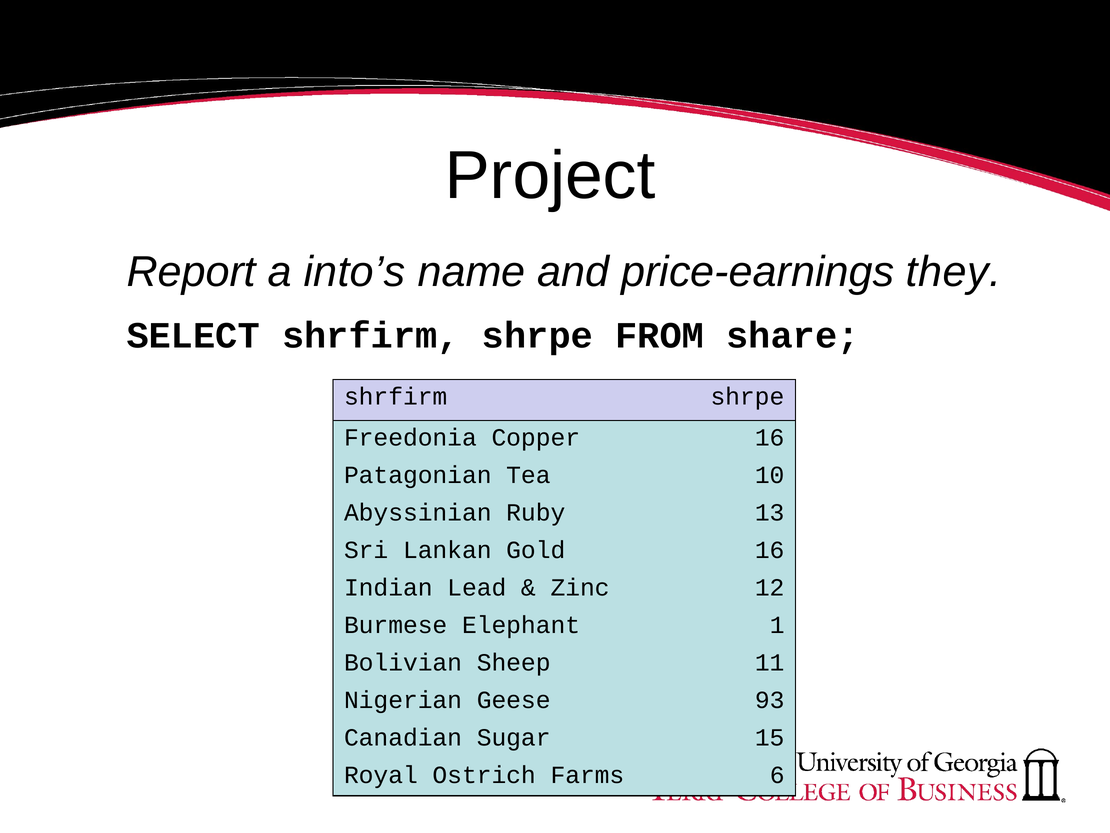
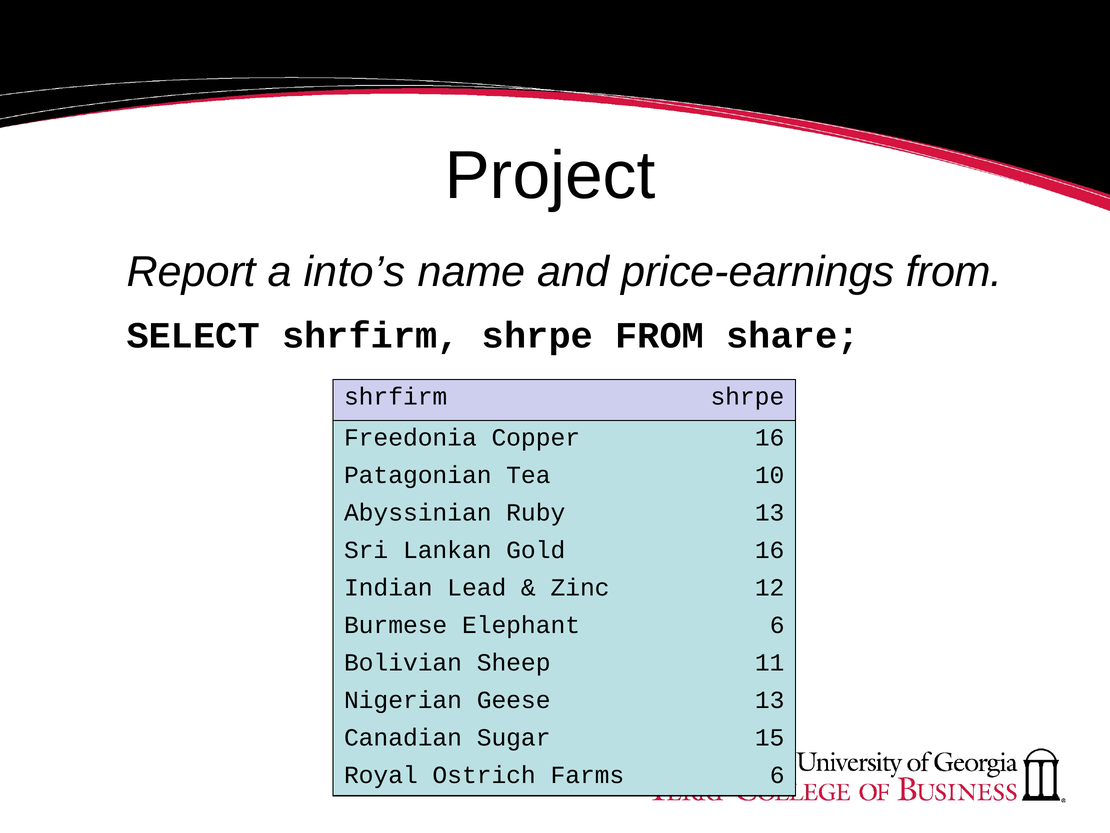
price-earnings they: they -> from (954, 272)
Elephant 1: 1 -> 6 (777, 625)
Geese 93: 93 -> 13 (770, 700)
